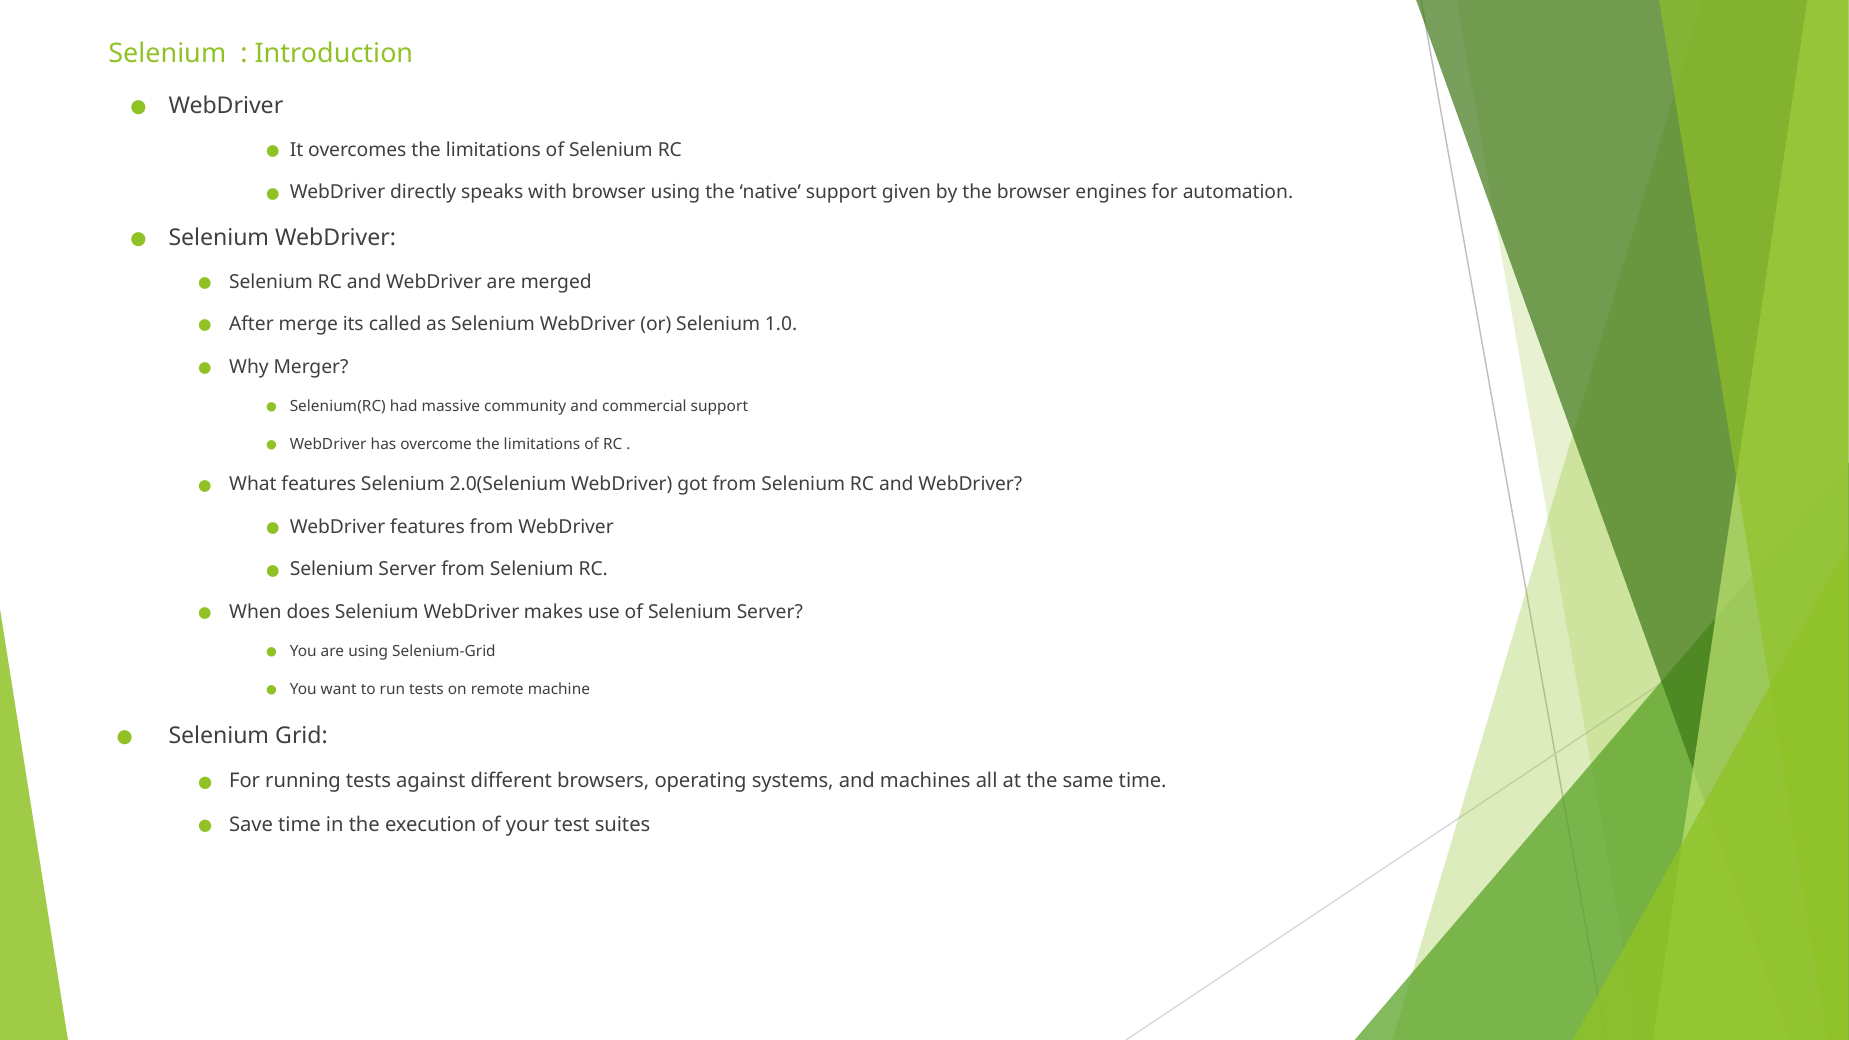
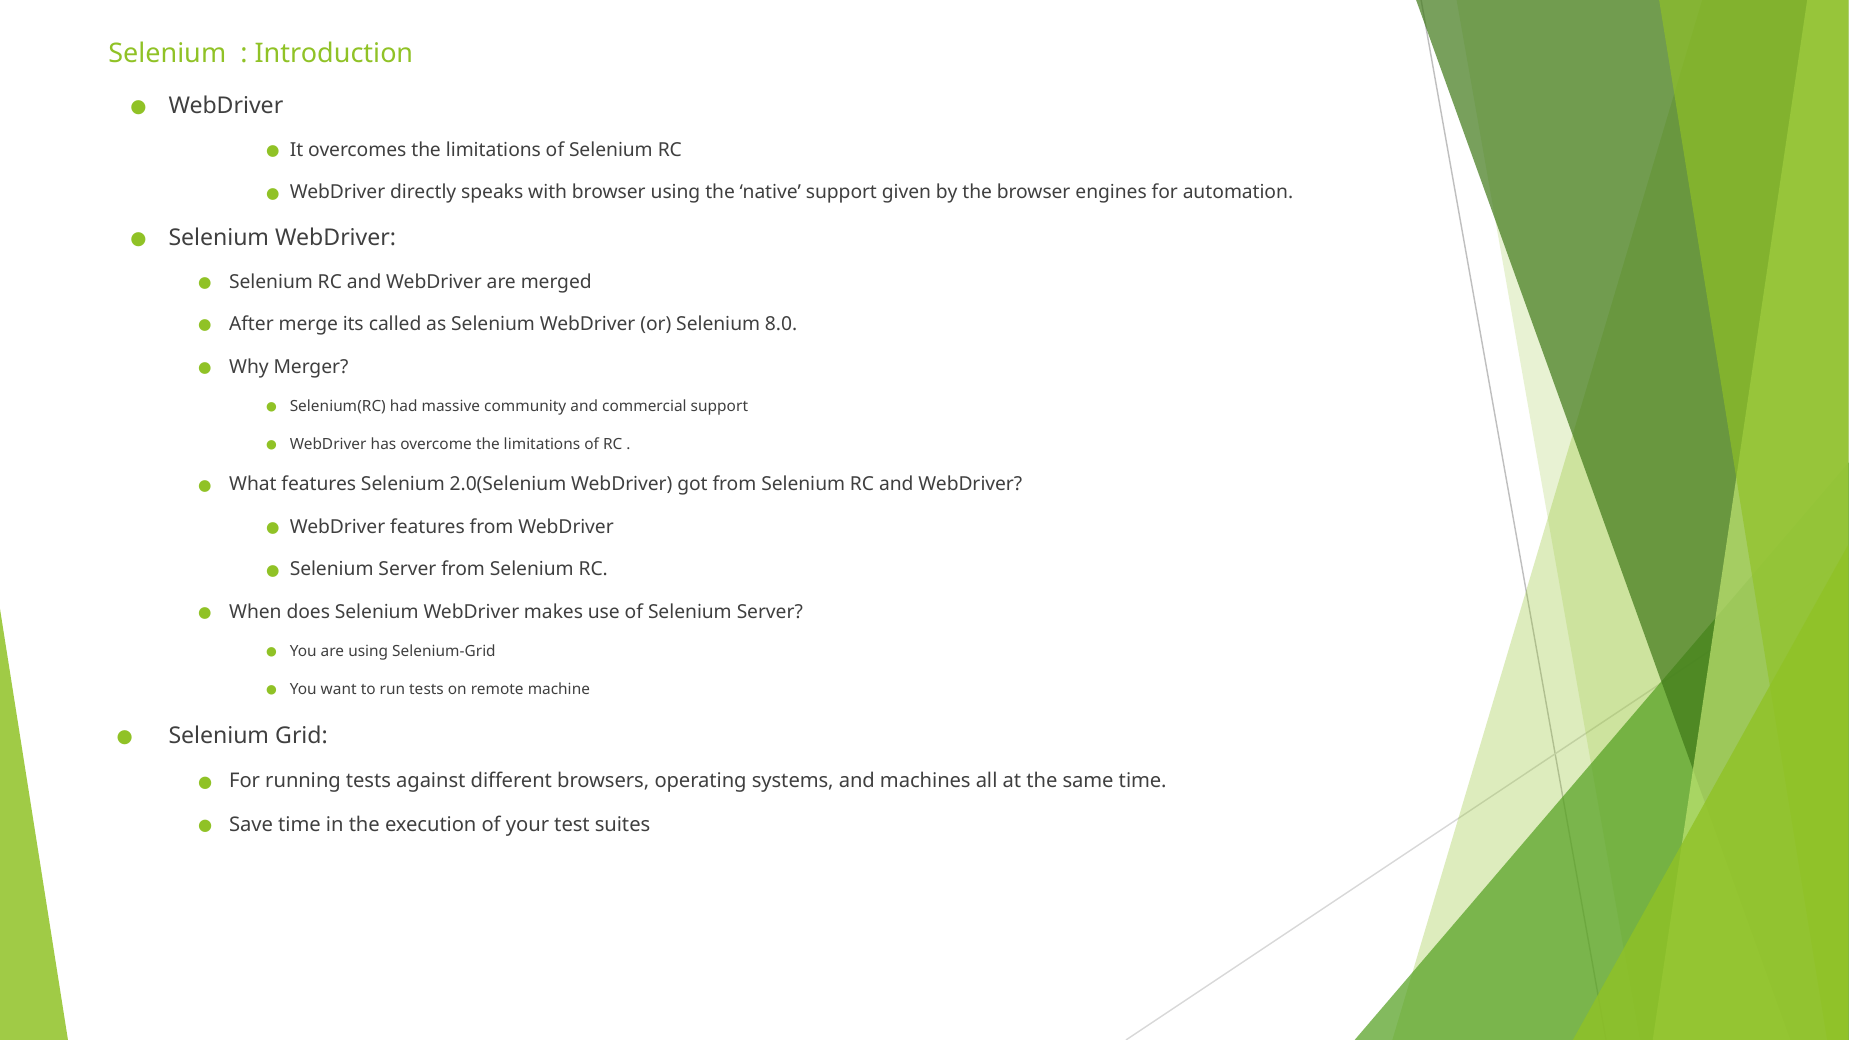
1.0: 1.0 -> 8.0 (781, 324)
